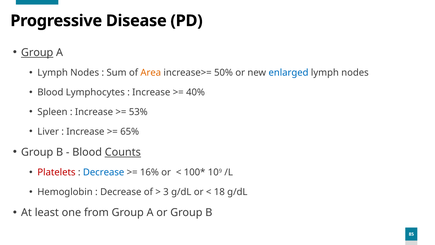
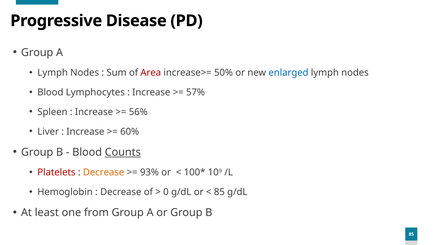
Group underline: present -> none (37, 52)
Area colour: orange -> red (151, 73)
40%: 40% -> 57% (196, 92)
53%: 53% -> 56% (138, 112)
65%: 65% -> 60% (130, 131)
Decrease colour: blue -> orange (104, 172)
16%: 16% -> 93% (149, 172)
3: 3 -> 0 (166, 192)
18: 18 -> 85 (219, 192)
